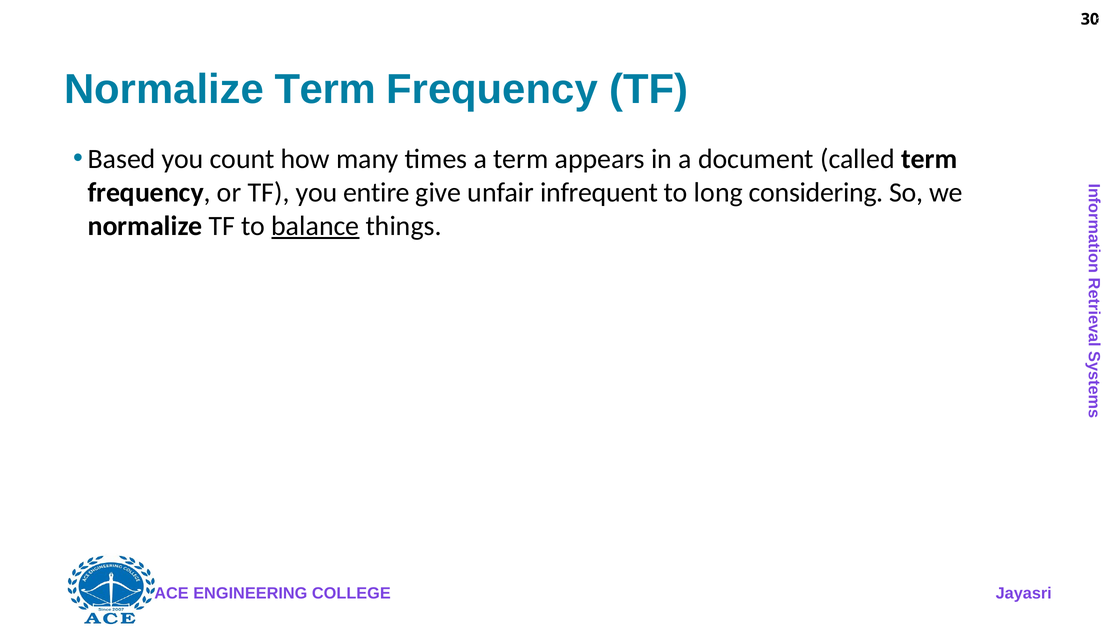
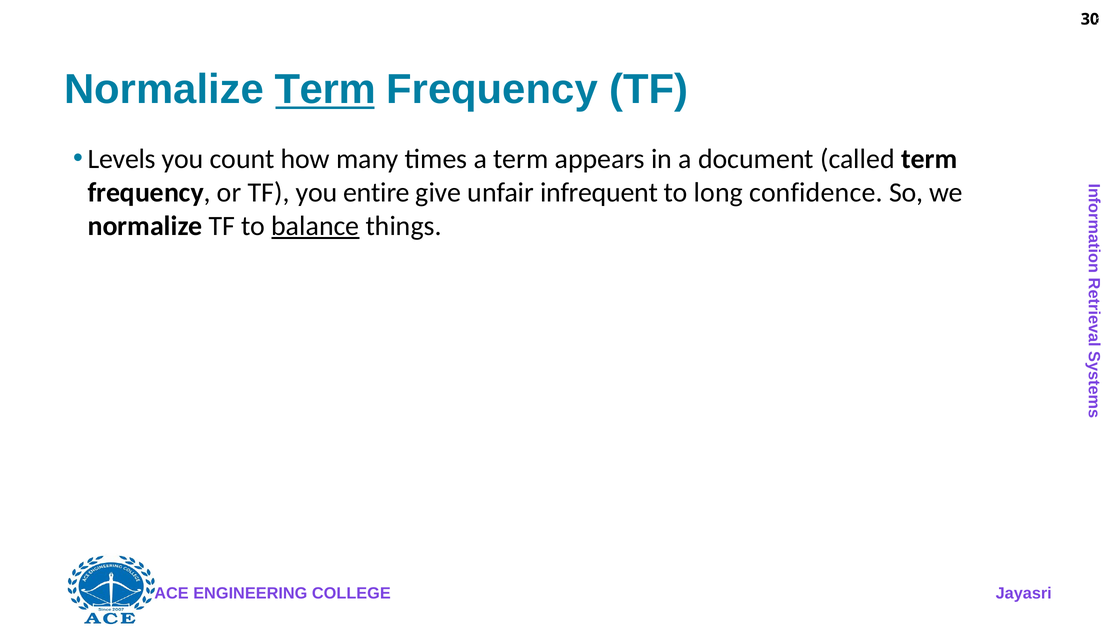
Term underline: none -> present (325, 90)
Based: Based -> Levels (122, 159)
considering: considering -> confidence (816, 192)
